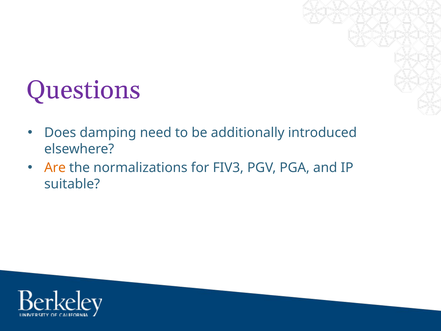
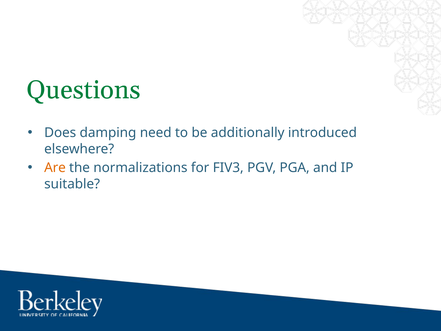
Questions colour: purple -> green (83, 90)
